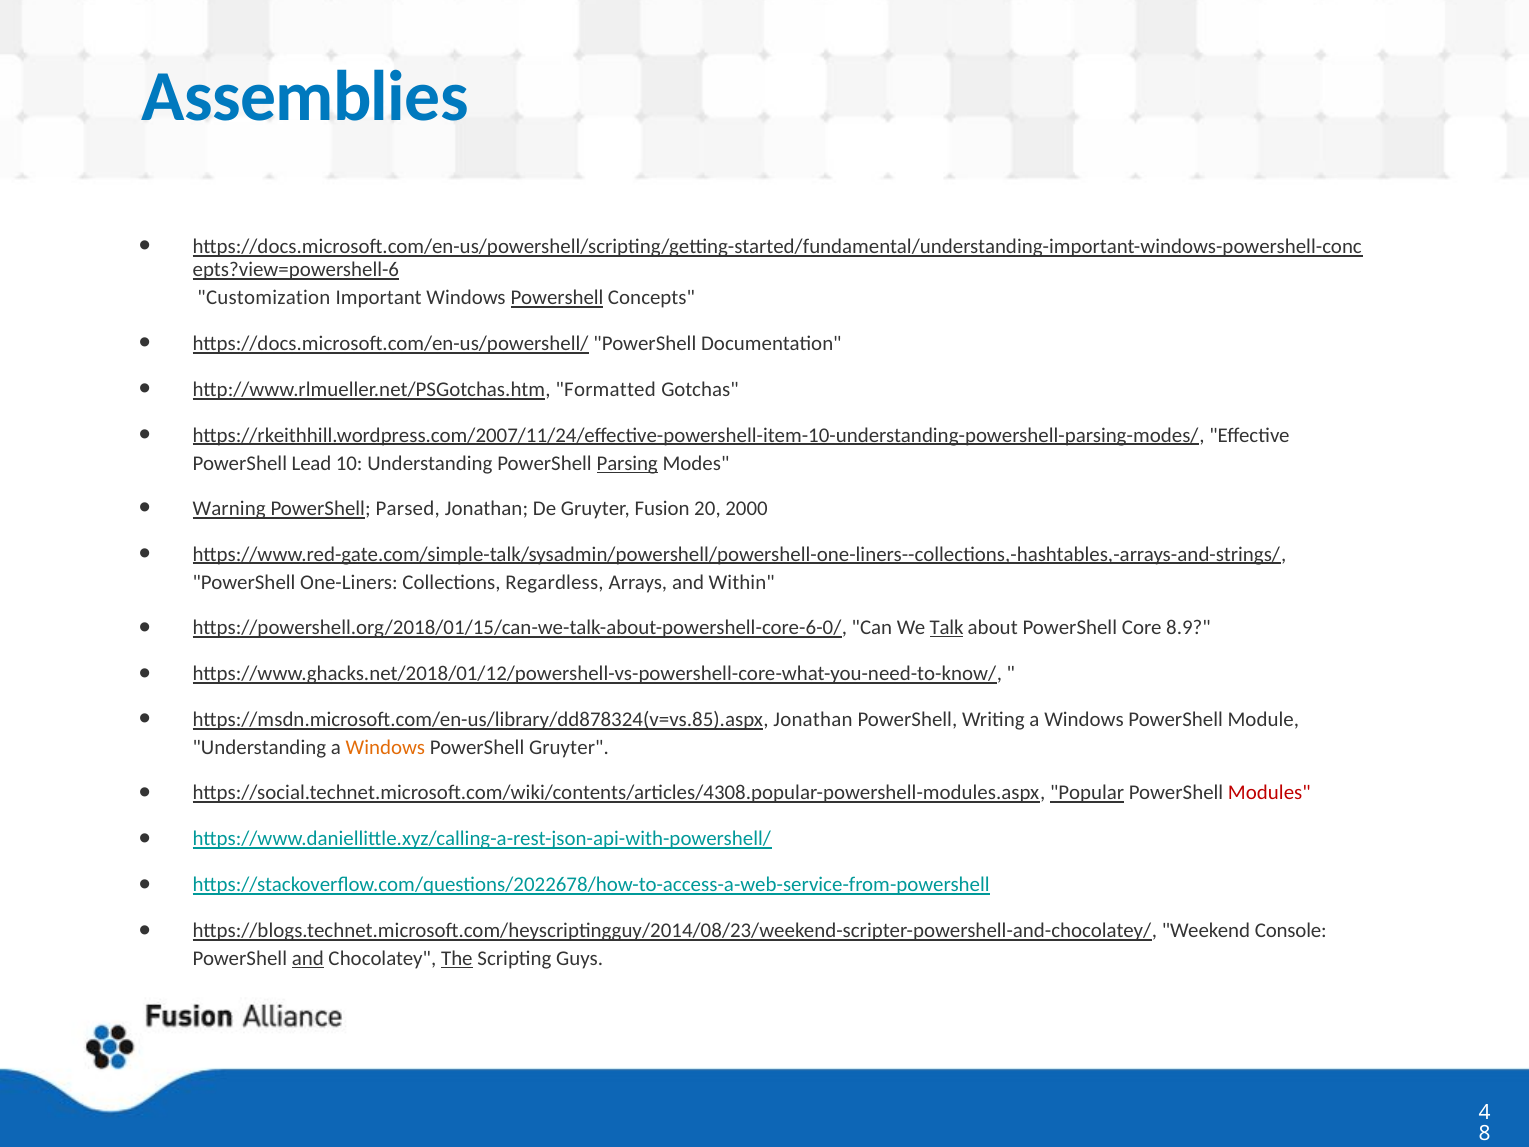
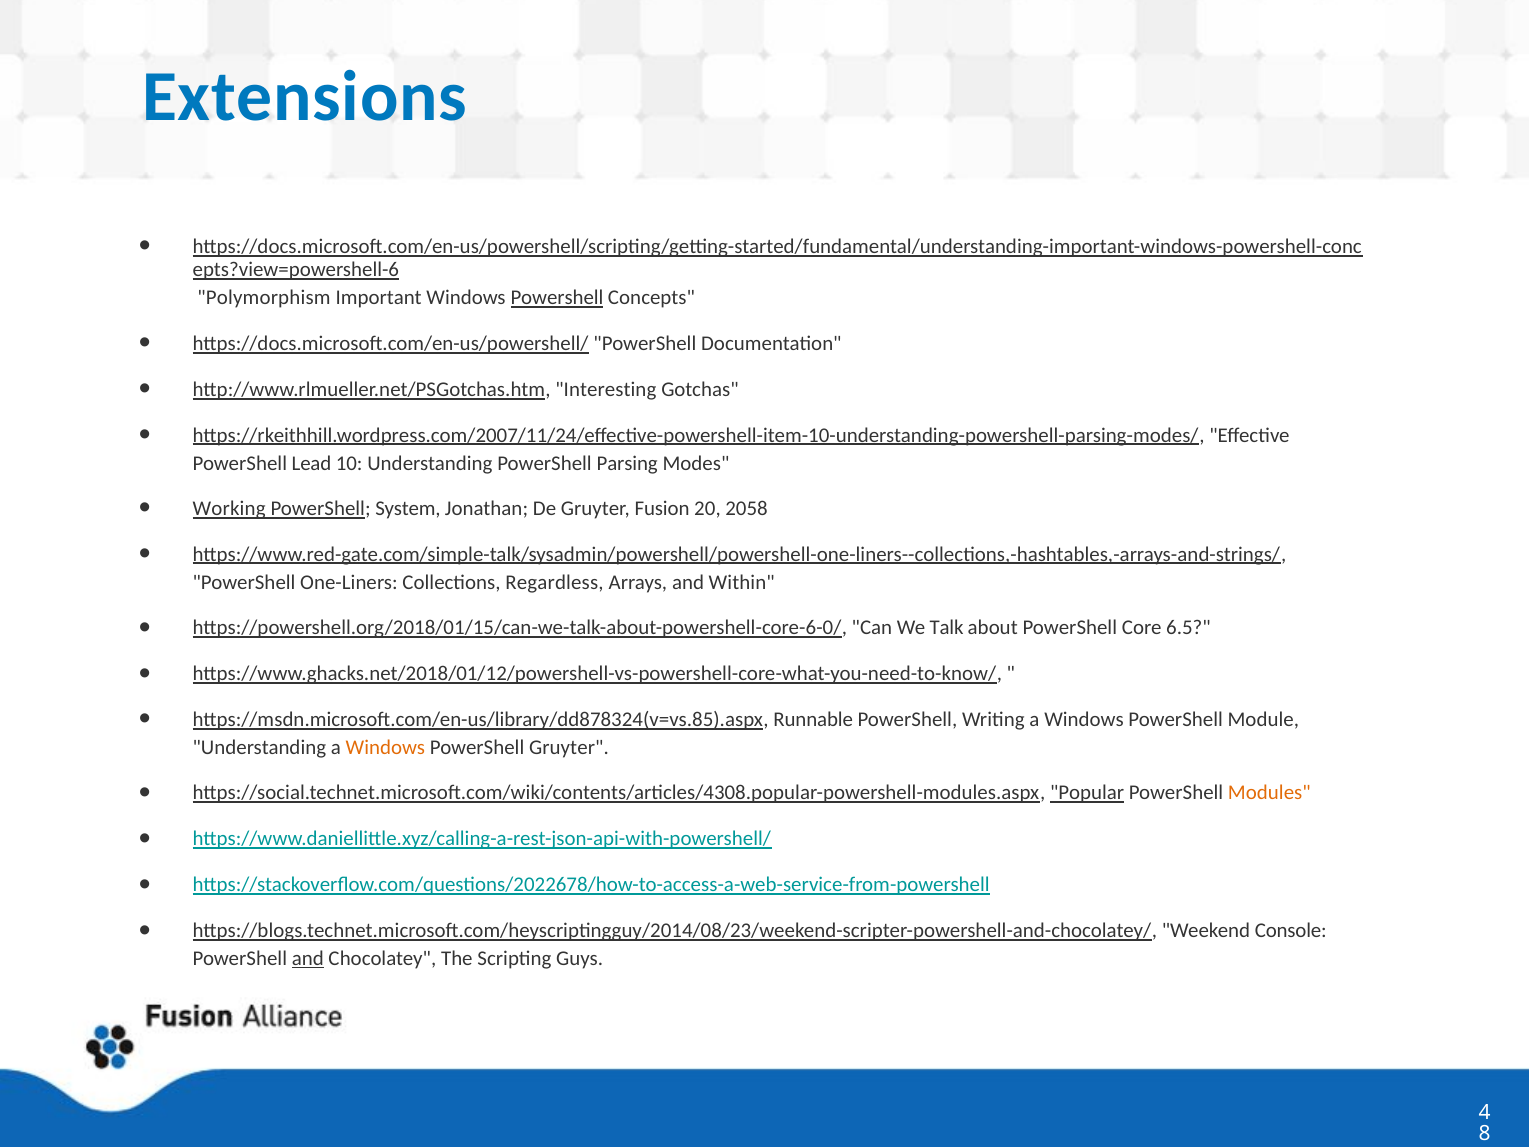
Assemblies: Assemblies -> Extensions (305, 96)
Customization: Customization -> Polymorphism (264, 298)
Formatted: Formatted -> Interesting (606, 389)
Parsing underline: present -> none (627, 463)
Warning: Warning -> Working (229, 509)
Parsed: Parsed -> System (408, 509)
2000: 2000 -> 2058 (747, 509)
Talk underline: present -> none (947, 628)
8.9: 8.9 -> 6.5 (1188, 628)
https://msdn.microsoft.com/en-us/library/dd878324(v=vs.85).aspx Jonathan: Jonathan -> Runnable (813, 719)
Modules colour: red -> orange (1269, 793)
The underline: present -> none (457, 958)
